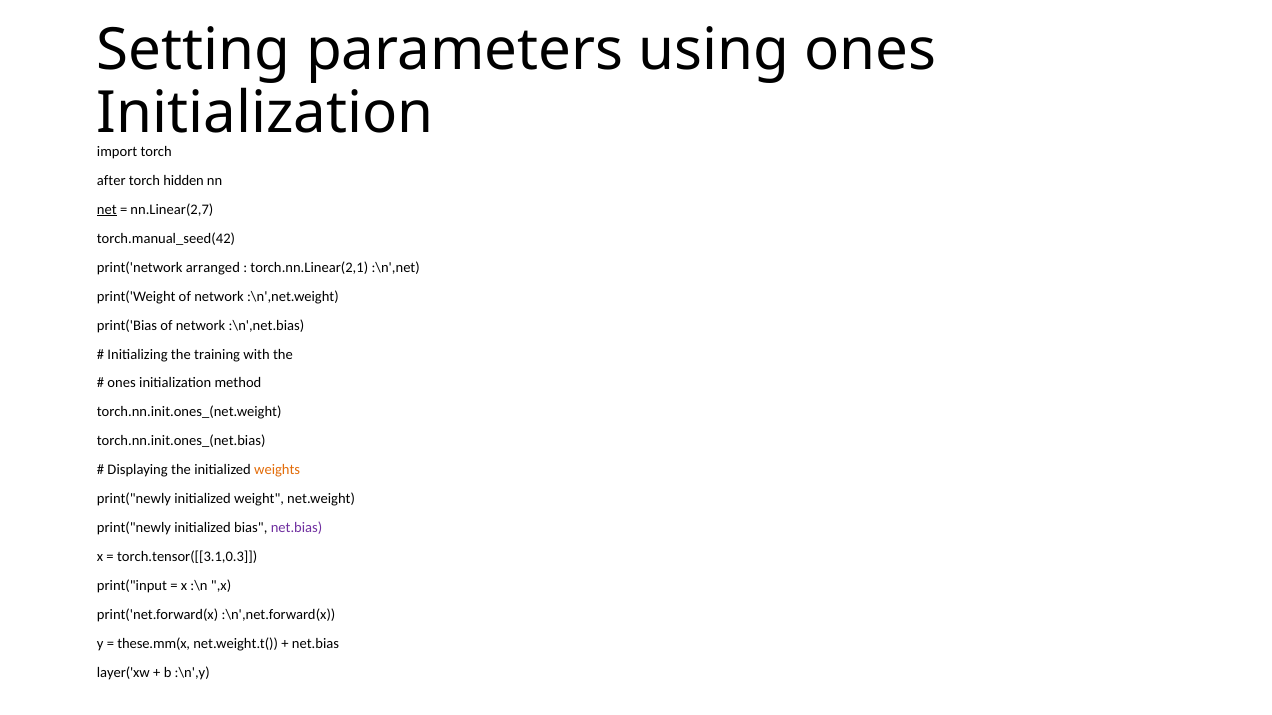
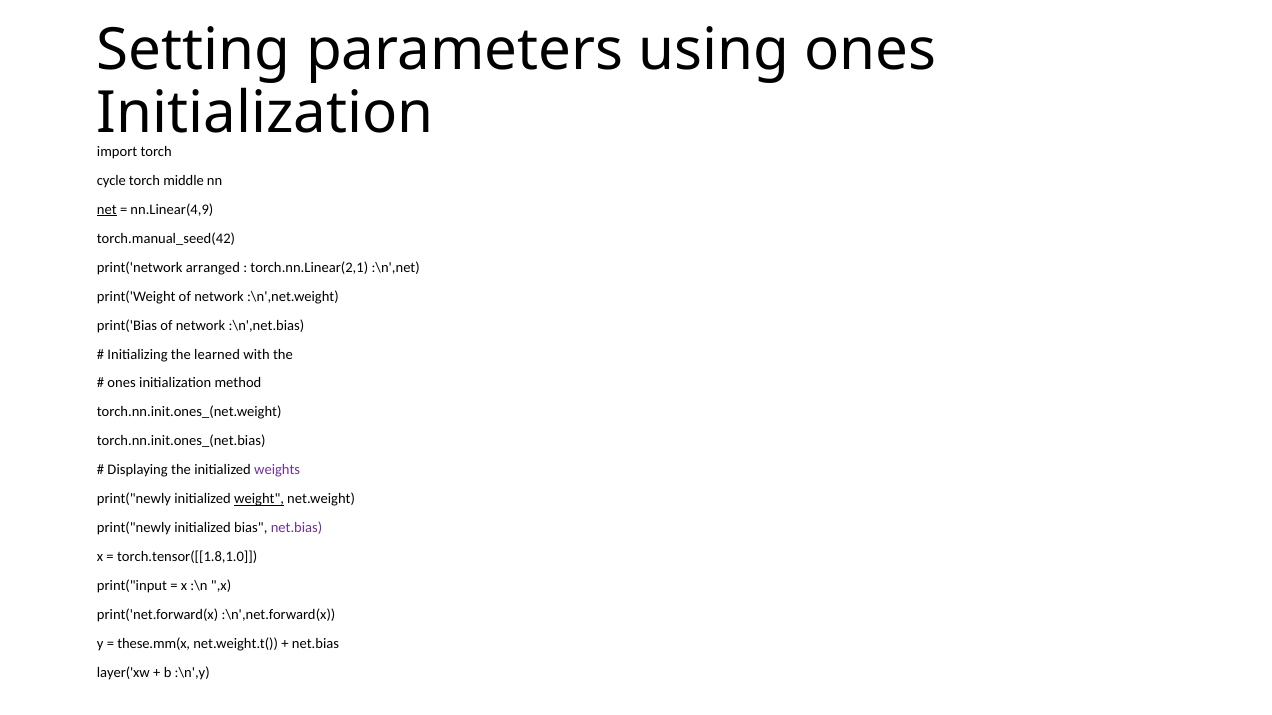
after: after -> cycle (111, 180)
hidden: hidden -> middle (184, 180)
nn.Linear(2,7: nn.Linear(2,7 -> nn.Linear(4,9 (172, 209)
training: training -> learned (217, 354)
weights colour: orange -> purple (277, 470)
weight underline: none -> present (259, 499)
torch.tensor([[3.1,0.3: torch.tensor([[3.1,0.3 -> torch.tensor([[1.8,1.0 (187, 557)
